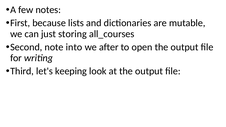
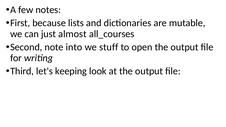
storing: storing -> almost (72, 34)
after: after -> stuff (109, 47)
